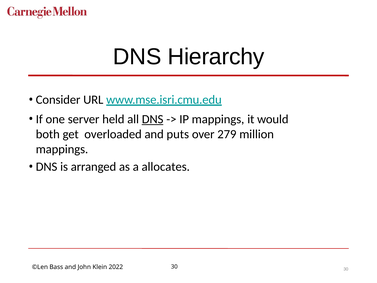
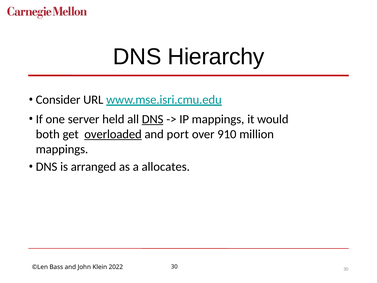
overloaded underline: none -> present (113, 134)
puts: puts -> port (178, 134)
279: 279 -> 910 (227, 134)
